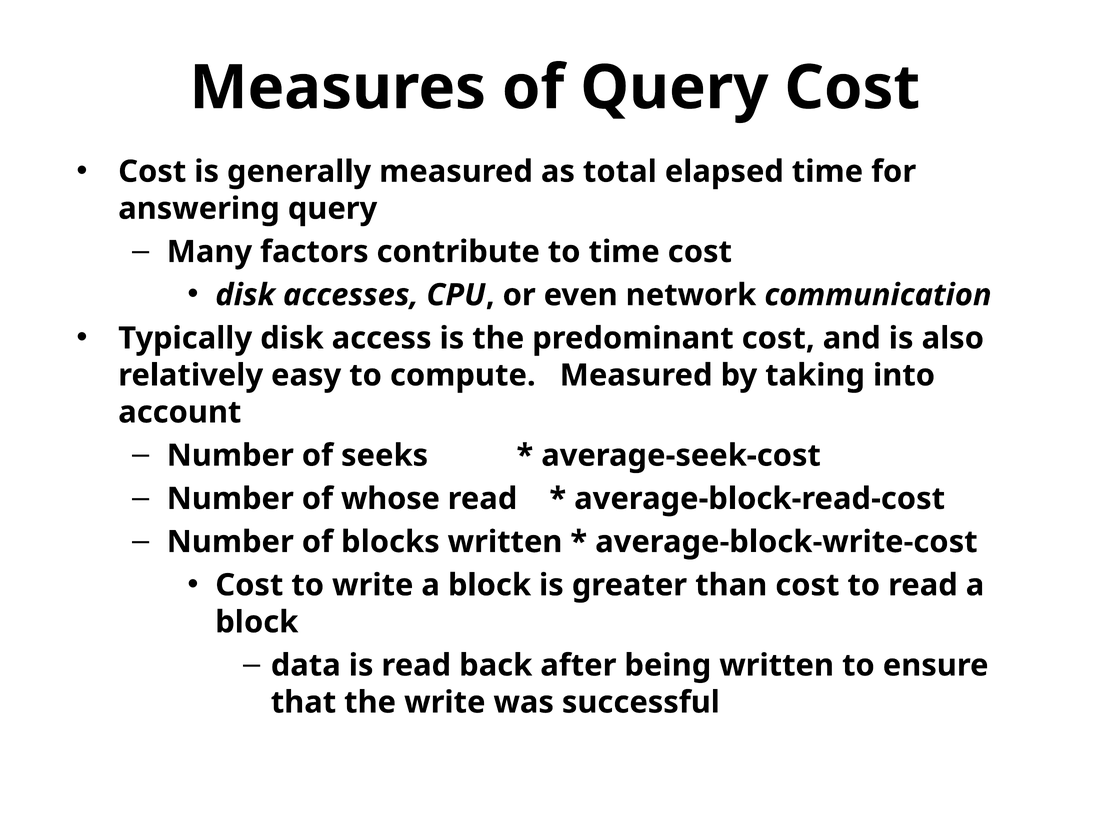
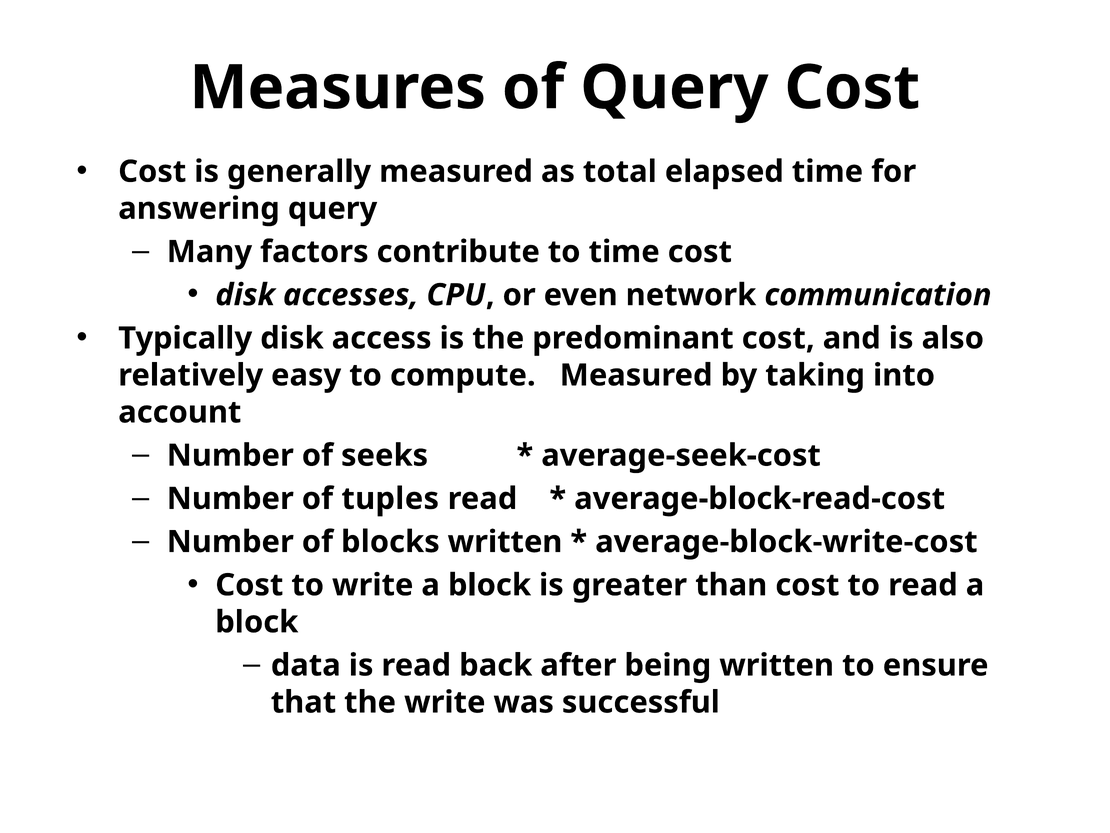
whose: whose -> tuples (390, 498)
